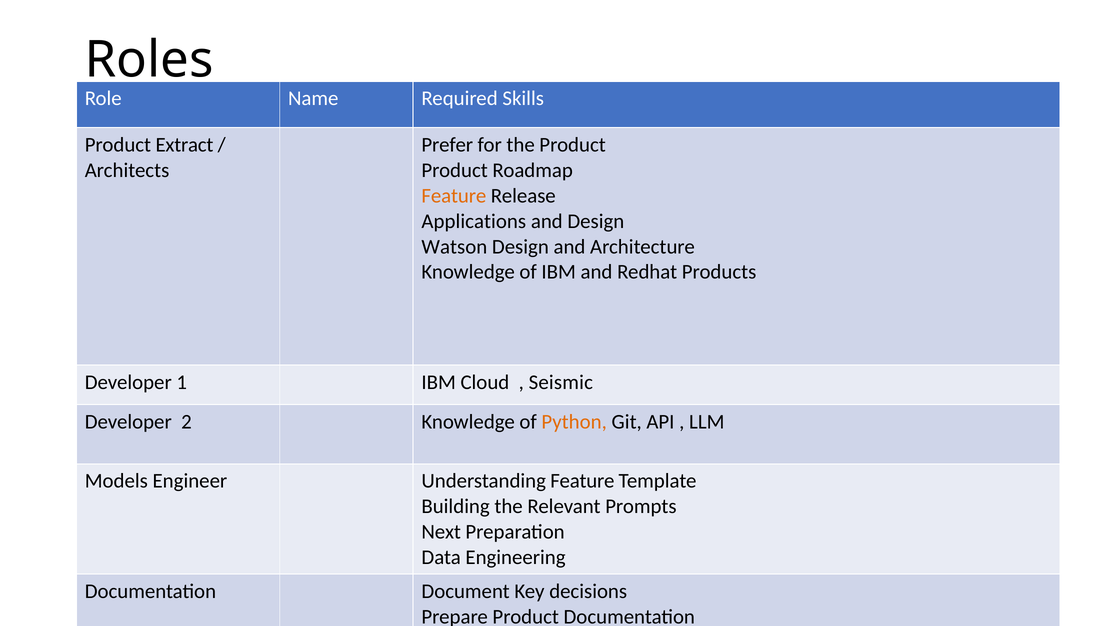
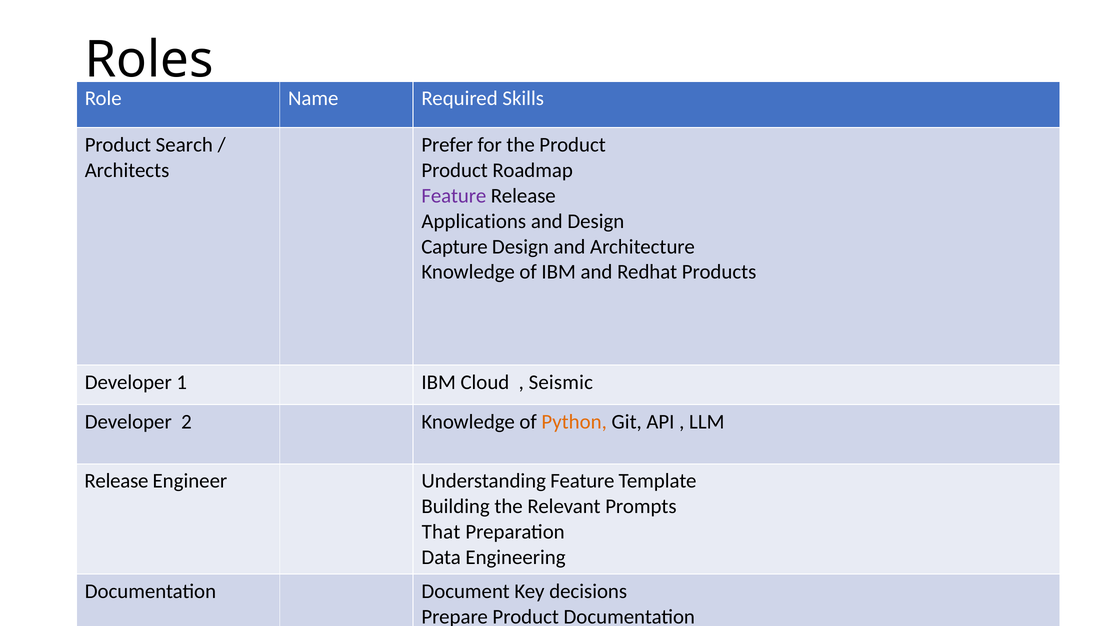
Extract: Extract -> Search (184, 145)
Feature colour: orange -> purple (454, 196)
Watson: Watson -> Capture (454, 246)
Models: Models -> Release (116, 481)
Next: Next -> That (441, 532)
